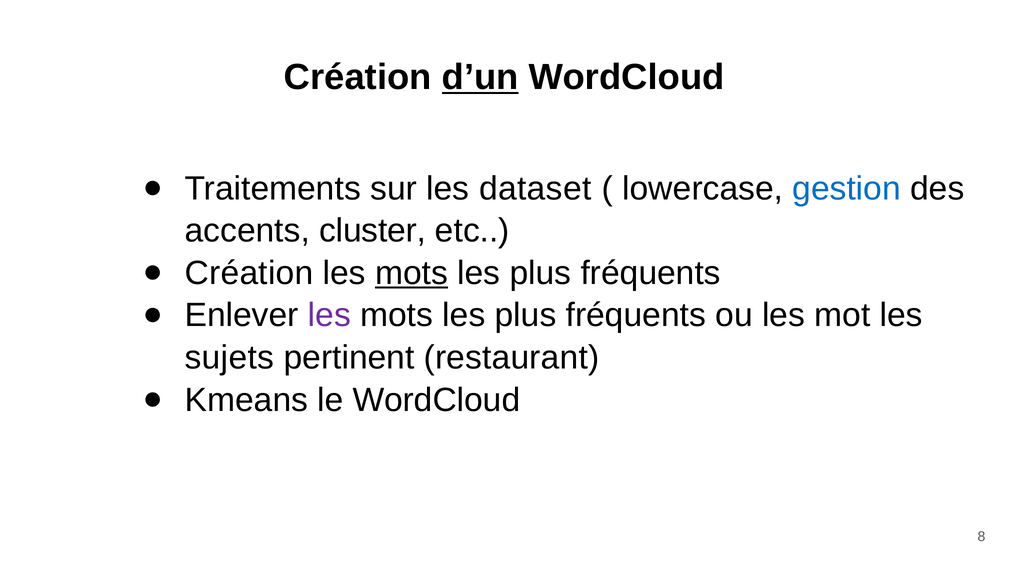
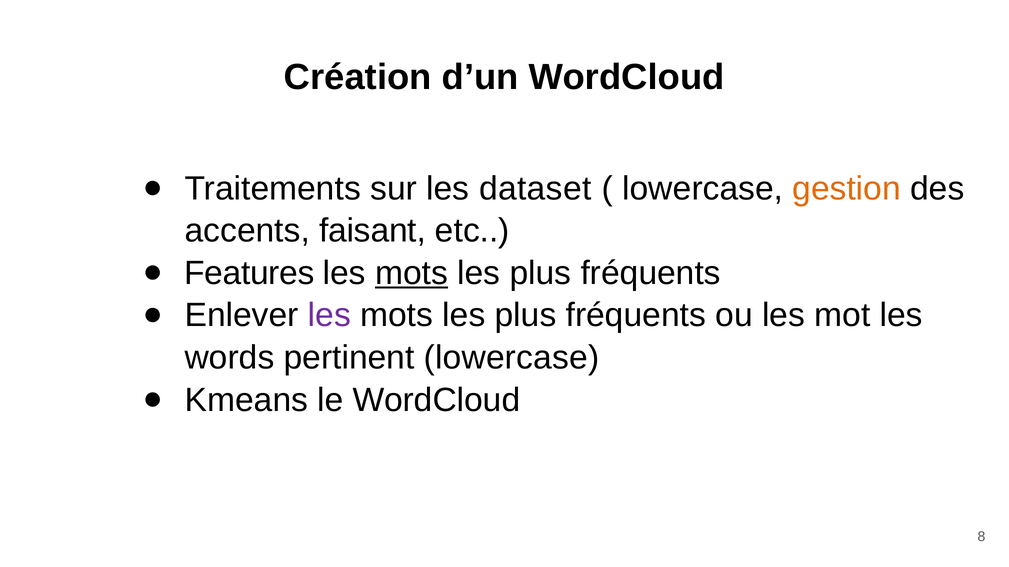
d’un underline: present -> none (480, 77)
gestion colour: blue -> orange (847, 189)
cluster: cluster -> faisant (373, 231)
Création: Création -> Features (249, 273)
sujets: sujets -> words (230, 358)
pertinent restaurant: restaurant -> lowercase (511, 358)
